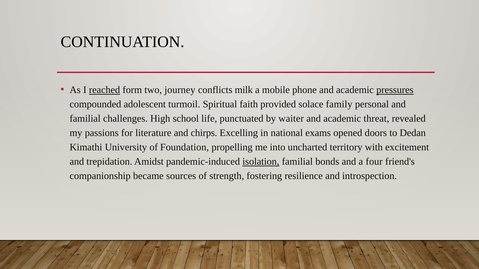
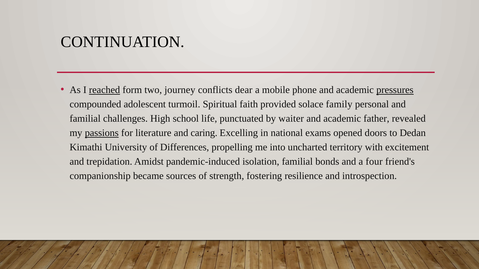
milk: milk -> dear (244, 90)
threat: threat -> father (376, 119)
passions underline: none -> present (102, 133)
chirps: chirps -> caring (204, 133)
Foundation: Foundation -> Differences (185, 148)
isolation underline: present -> none (261, 162)
